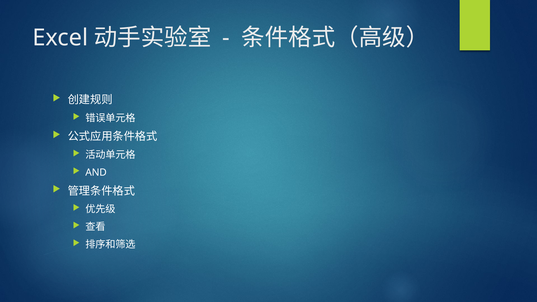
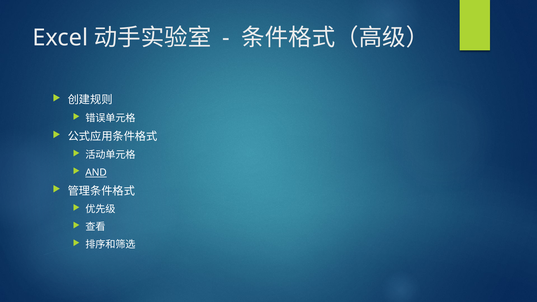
AND underline: none -> present (96, 173)
